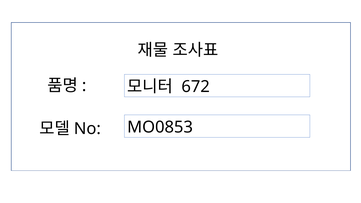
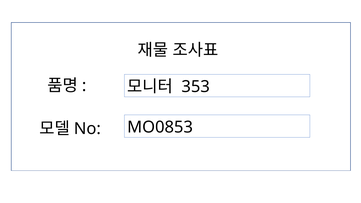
672: 672 -> 353 (196, 87)
